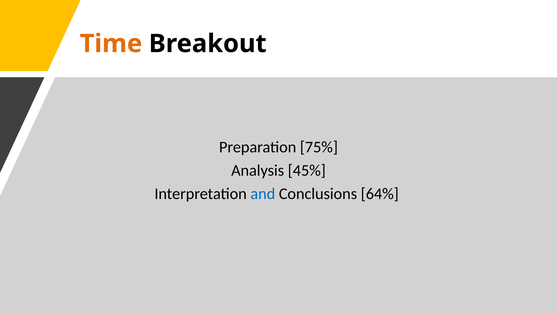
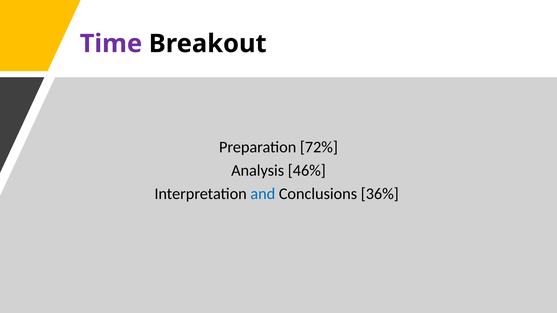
Time colour: orange -> purple (111, 44)
75%: 75% -> 72% (319, 147)
45%: 45% -> 46% (307, 171)
64%: 64% -> 36% (380, 194)
